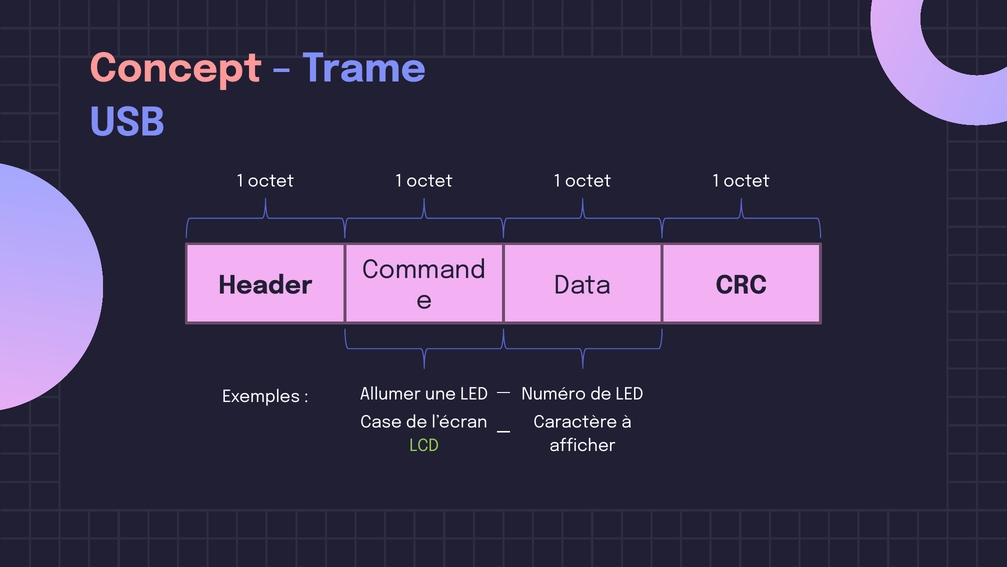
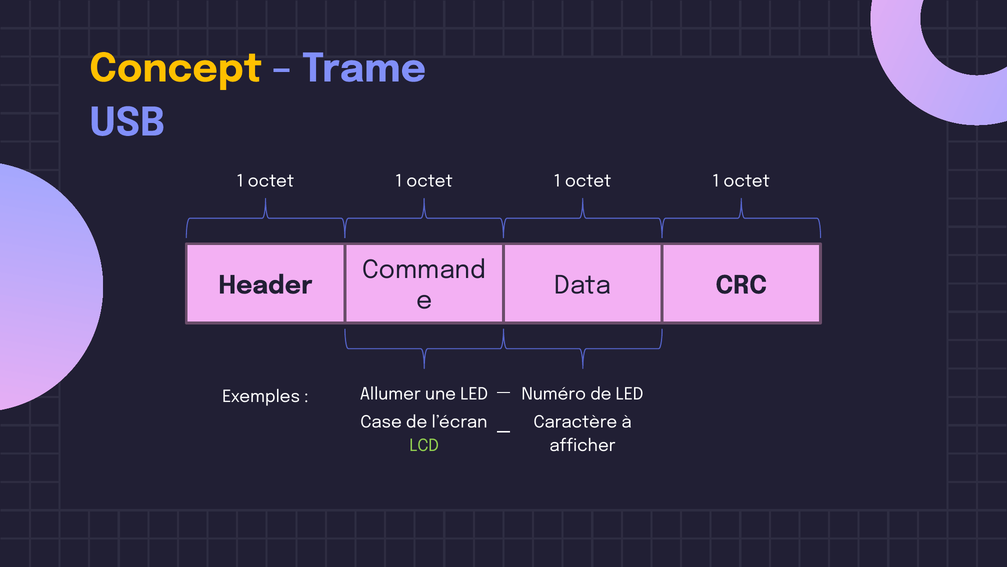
Concept colour: pink -> yellow (176, 68)
